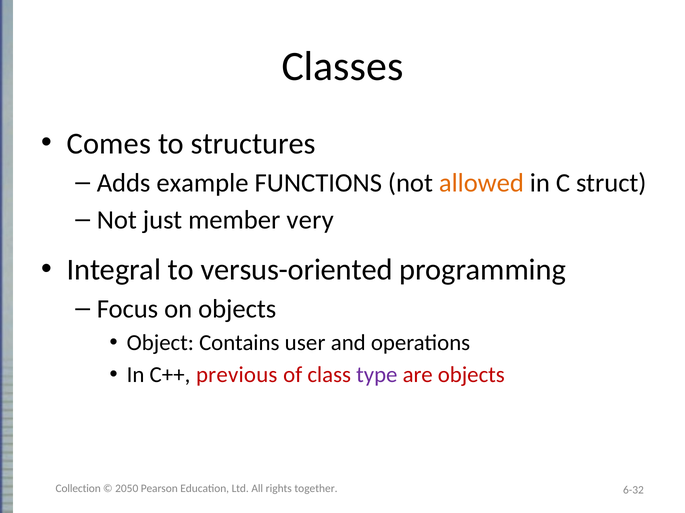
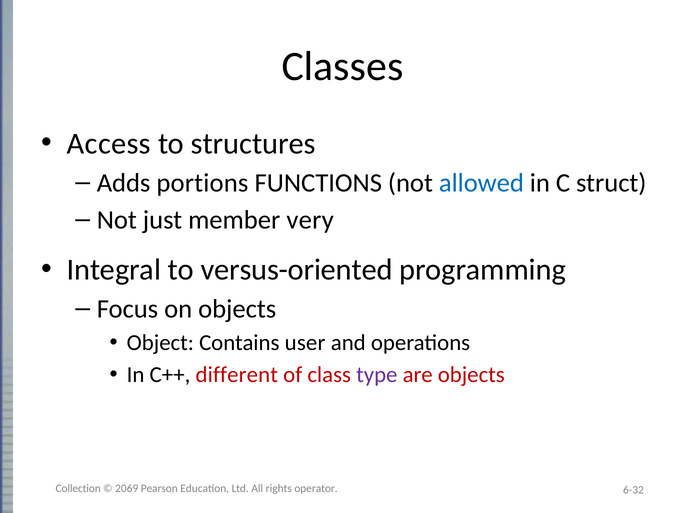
Comes: Comes -> Access (109, 144)
example: example -> portions (202, 183)
allowed colour: orange -> blue (481, 183)
previous: previous -> different (237, 375)
2050: 2050 -> 2069 (127, 489)
together: together -> operator (316, 489)
